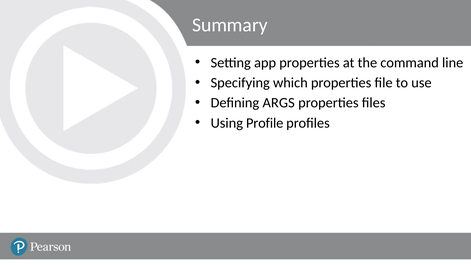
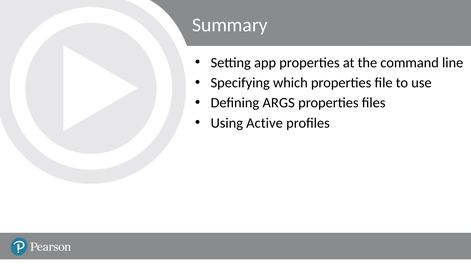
Profile: Profile -> Active (265, 123)
